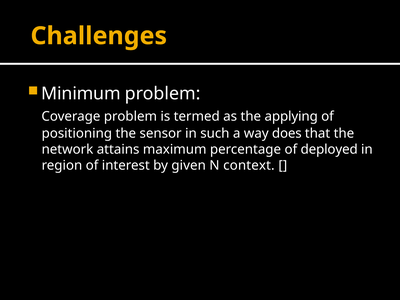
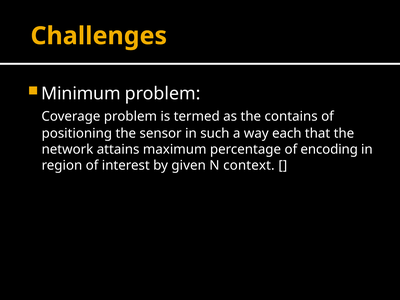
applying: applying -> contains (291, 116)
does: does -> each (287, 133)
deployed: deployed -> encoding (329, 149)
